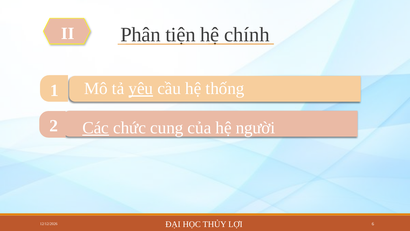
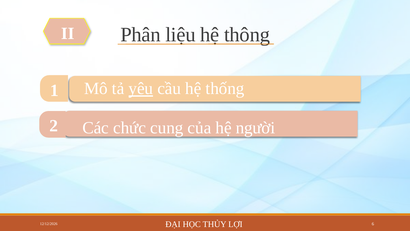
tiện: tiện -> liệu (181, 35)
chính: chính -> thông (247, 35)
Các underline: present -> none (96, 128)
